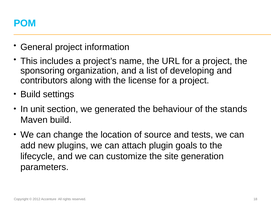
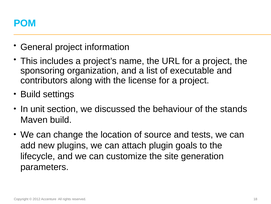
developing: developing -> executable (192, 71)
generated: generated -> discussed (115, 109)
